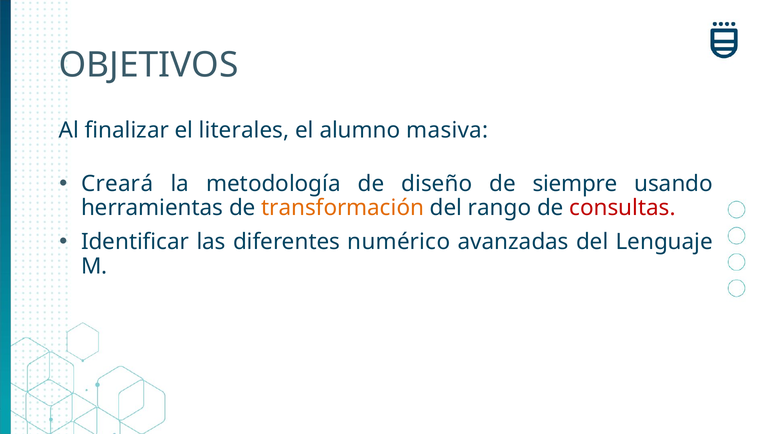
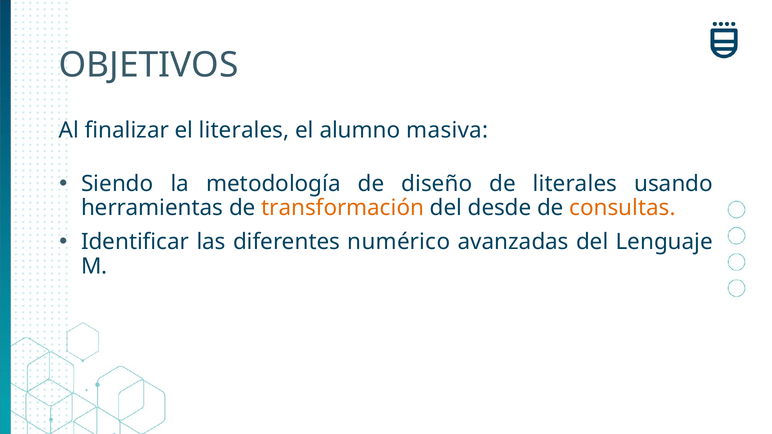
Creará: Creará -> Siendo (117, 184)
de siempre: siempre -> literales (575, 184)
rango: rango -> desde (500, 208)
consultas colour: red -> orange (623, 208)
